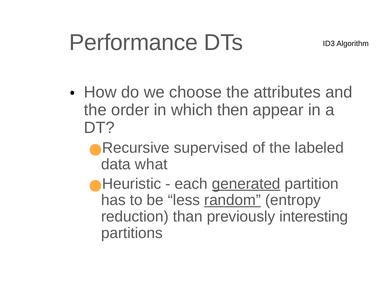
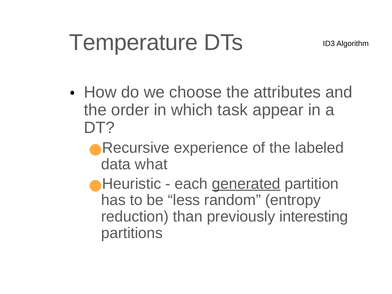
Performance: Performance -> Temperature (133, 42)
then: then -> task (233, 110)
supervised: supervised -> experience (211, 148)
random underline: present -> none (233, 200)
